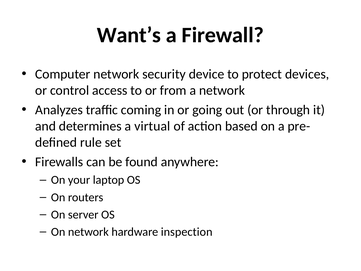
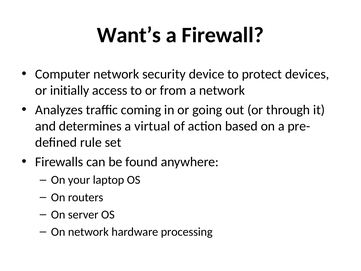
control: control -> initially (70, 90)
inspection: inspection -> processing (187, 232)
